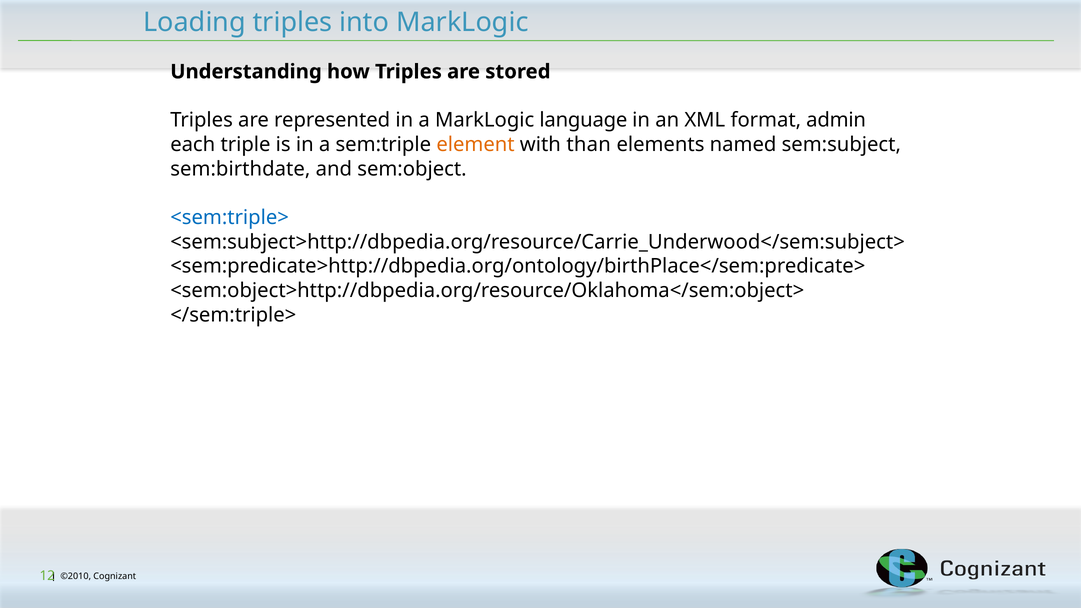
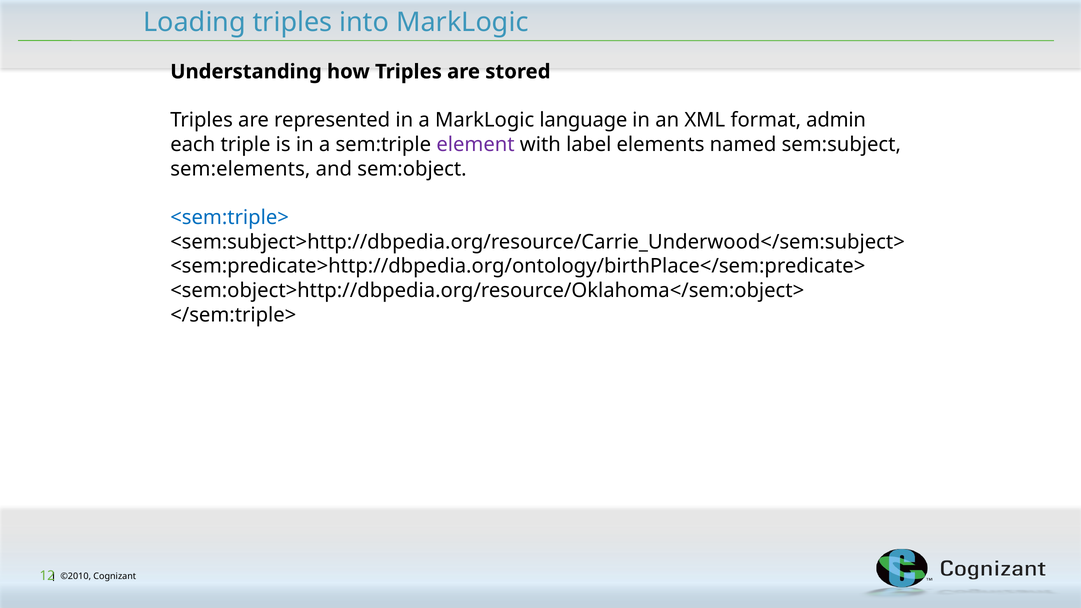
element colour: orange -> purple (476, 145)
than: than -> label (589, 145)
sem:birthdate: sem:birthdate -> sem:elements (240, 169)
